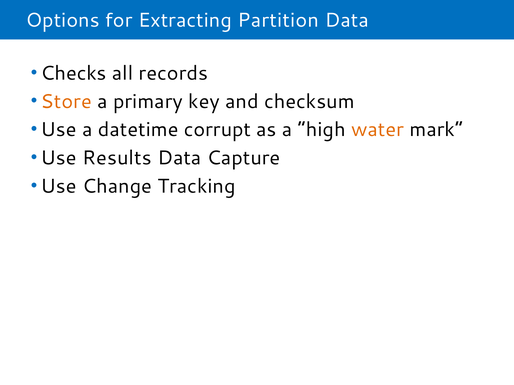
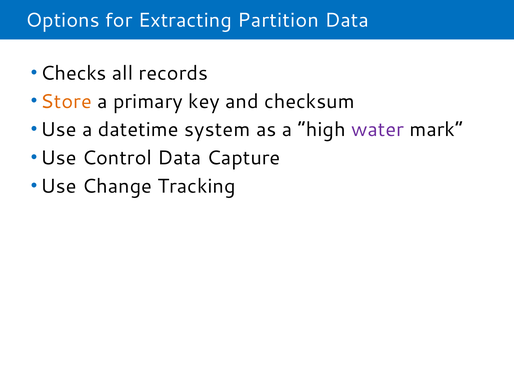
corrupt: corrupt -> system (217, 130)
water colour: orange -> purple (378, 130)
Results: Results -> Control (117, 158)
